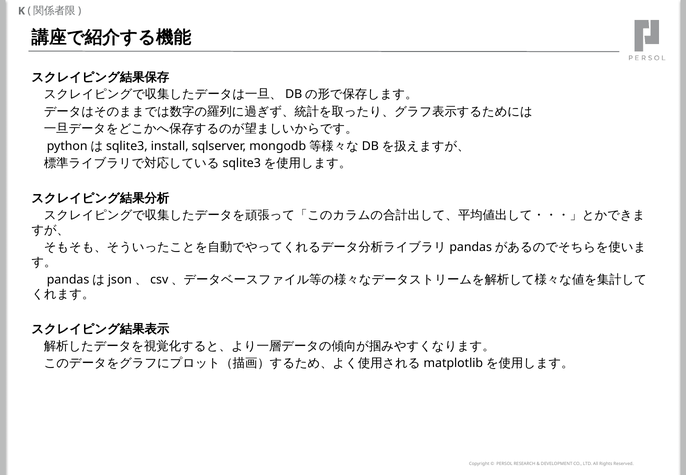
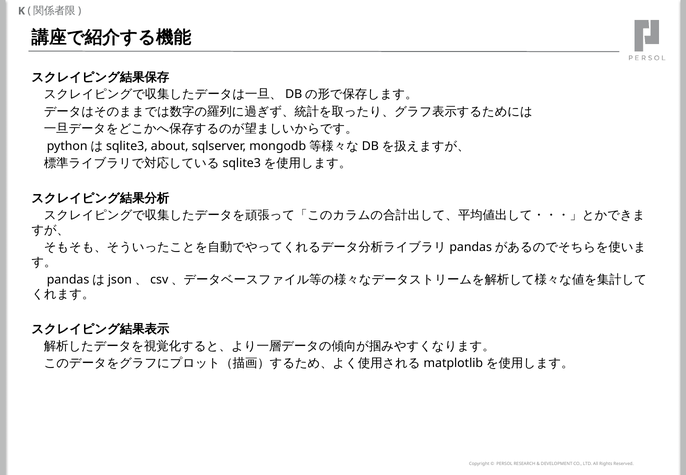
install: install -> about (170, 146)
